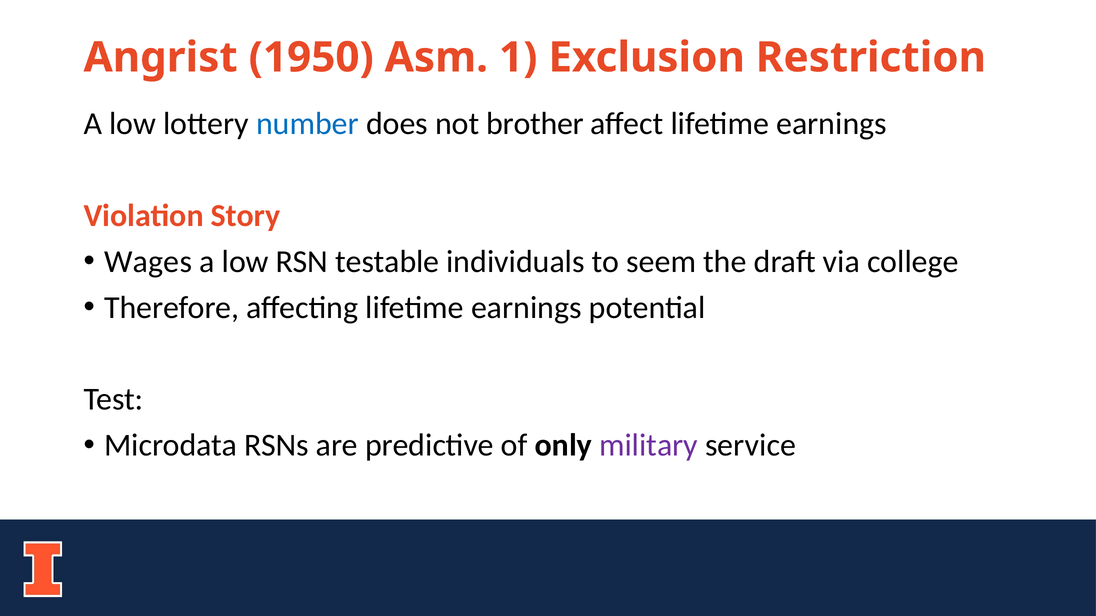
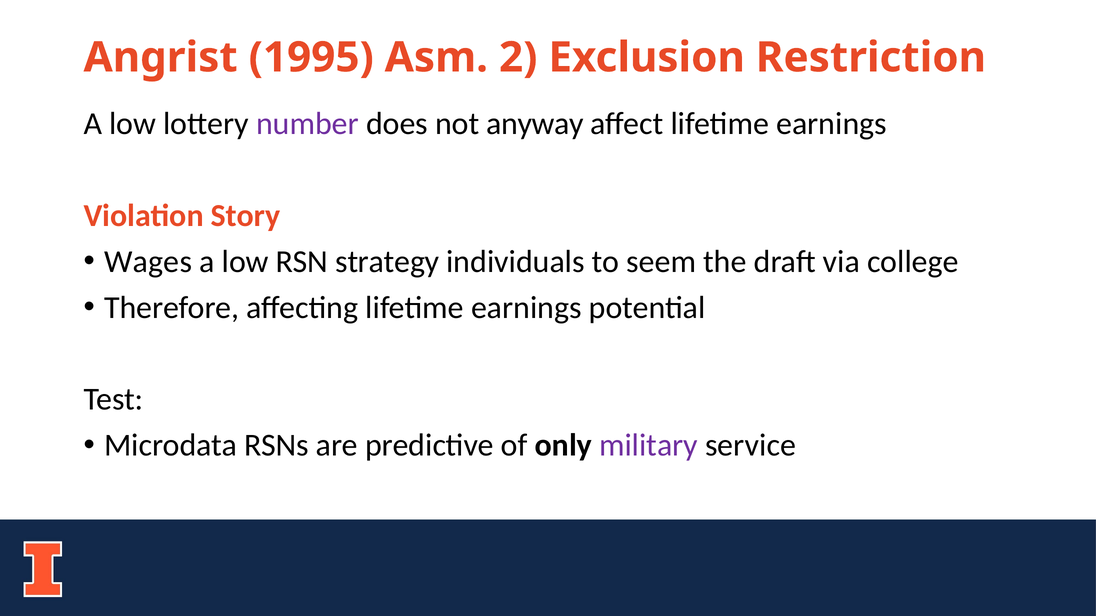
1950: 1950 -> 1995 (311, 58)
1: 1 -> 2 (518, 58)
number colour: blue -> purple (307, 124)
brother: brother -> anyway (535, 124)
testable: testable -> strategy (387, 262)
